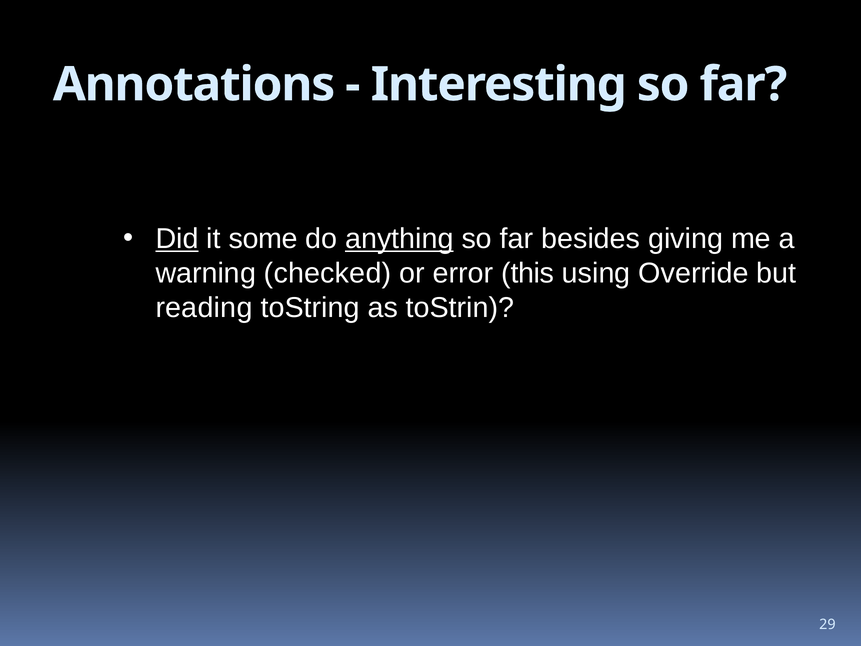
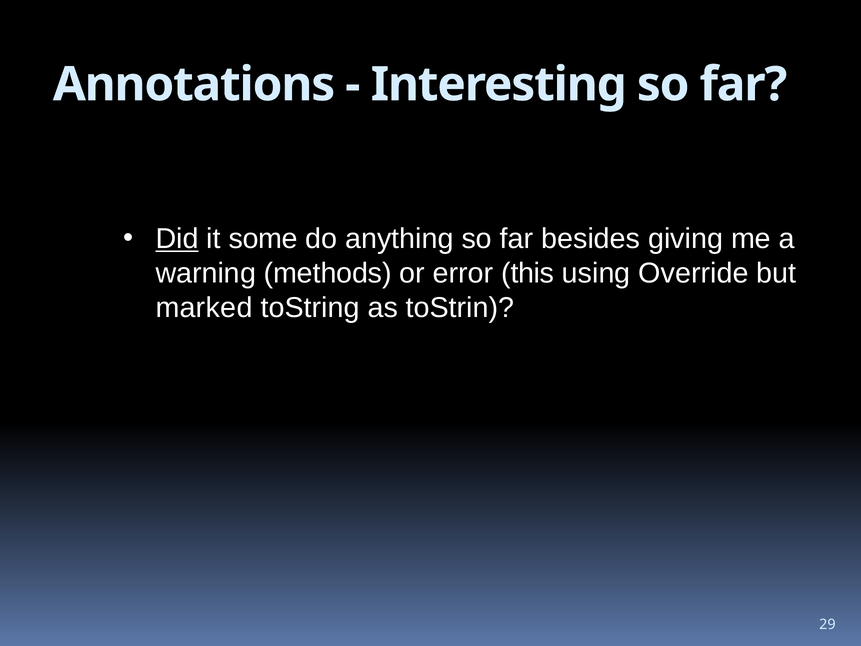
anything underline: present -> none (399, 239)
checked: checked -> methods (328, 273)
reading: reading -> marked (204, 308)
